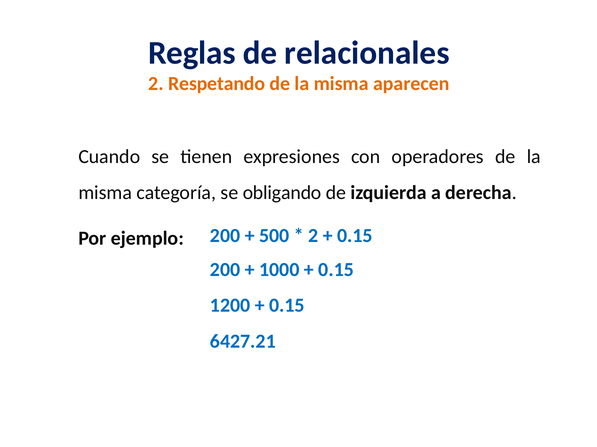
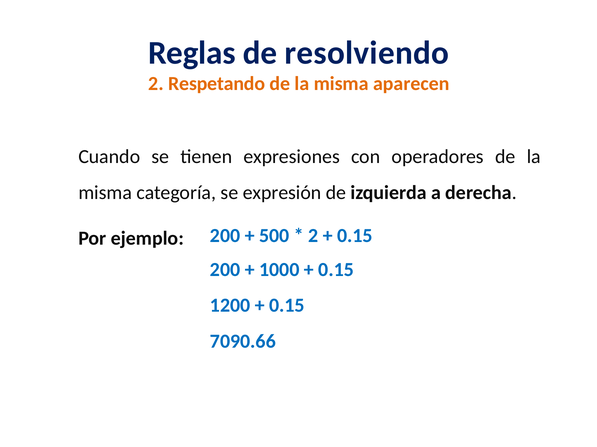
relacionales: relacionales -> resolviendo (367, 53)
obligando: obligando -> expresión (282, 193)
6427.21: 6427.21 -> 7090.66 (243, 342)
